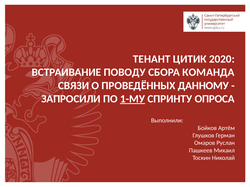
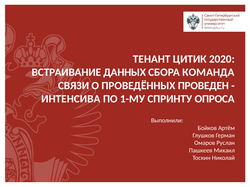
ПОВОДУ: ПОВОДУ -> ДАННЫХ (125, 72)
ДАННОМУ: ДАННОМУ -> ПРОВЕДЕН (203, 86)
ЗАПРОСИЛИ: ЗАПРОСИЛИ -> ИНТЕНСИВА (71, 99)
1-МУ underline: present -> none (132, 99)
